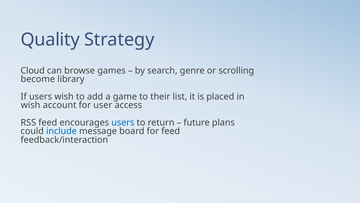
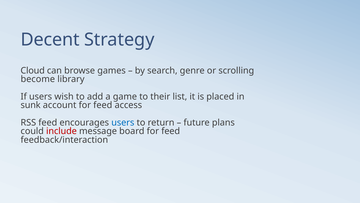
Quality: Quality -> Decent (50, 39)
wish: wish -> sunk (31, 105)
account for user: user -> feed (103, 105)
include colour: blue -> red (61, 131)
